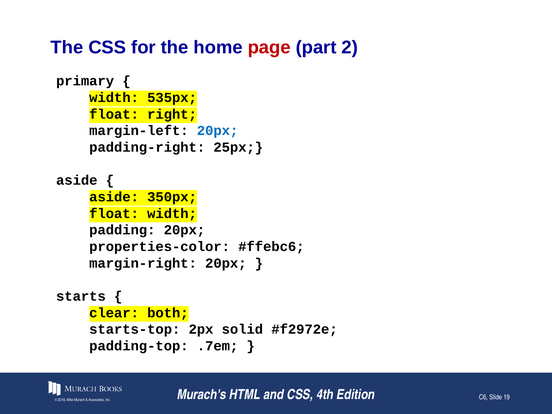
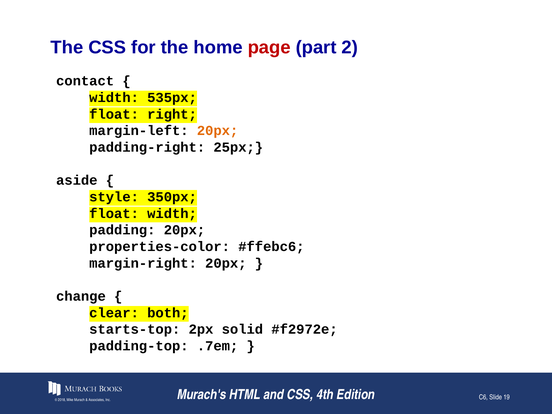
primary: primary -> contact (85, 81)
20px colour: blue -> orange (218, 131)
aside: aside -> style (114, 197)
starts: starts -> change (81, 296)
